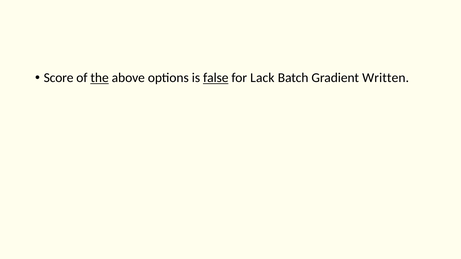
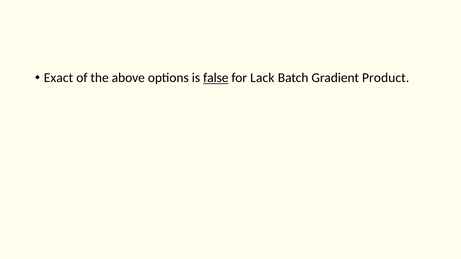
Score: Score -> Exact (58, 78)
the underline: present -> none (100, 78)
Written: Written -> Product (386, 78)
